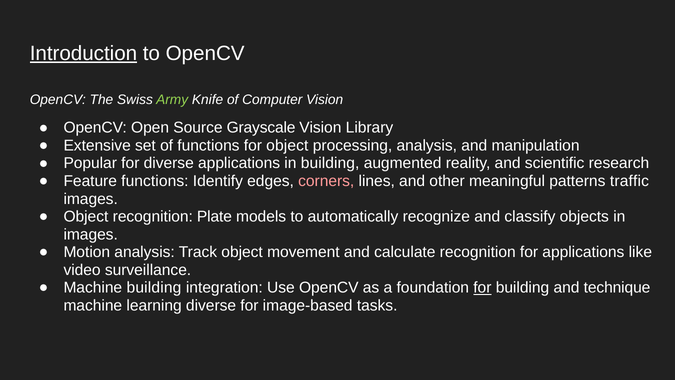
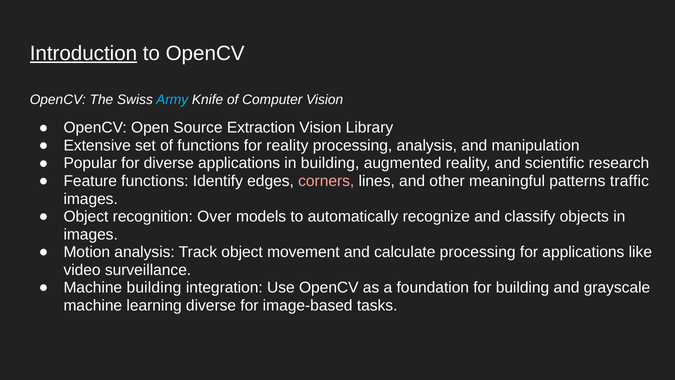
Army colour: light green -> light blue (172, 100)
Grayscale: Grayscale -> Extraction (261, 128)
for object: object -> reality (287, 145)
Plate: Plate -> Over (214, 216)
calculate recognition: recognition -> processing (478, 252)
for underline: present -> none (482, 287)
technique: technique -> grayscale (617, 287)
